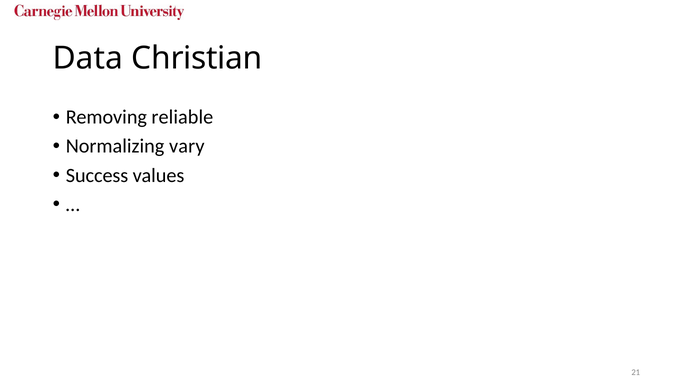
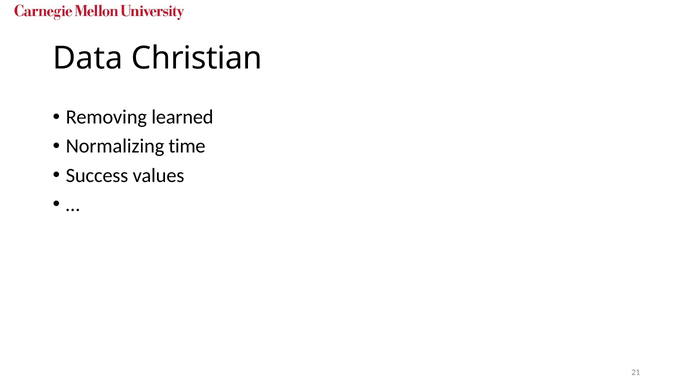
reliable: reliable -> learned (182, 117)
vary: vary -> time (187, 146)
